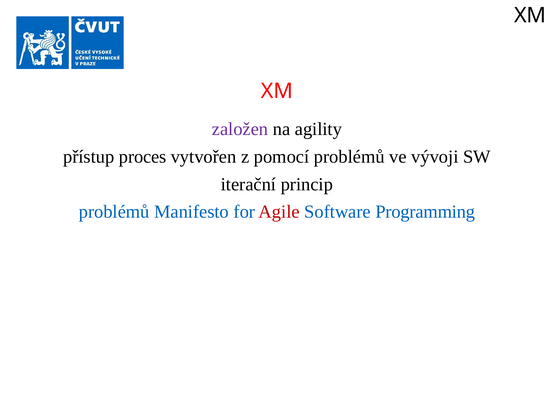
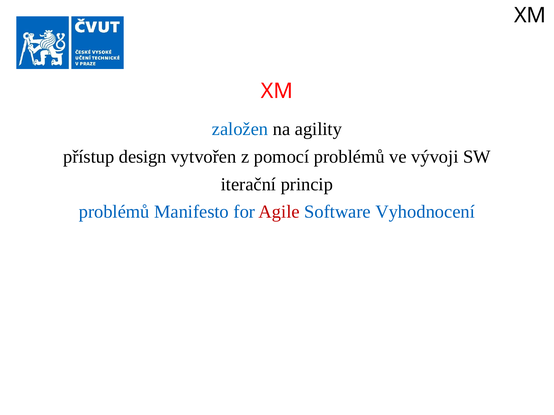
založen colour: purple -> blue (240, 129)
proces: proces -> design (143, 157)
Programming: Programming -> Vyhodnocení (425, 212)
